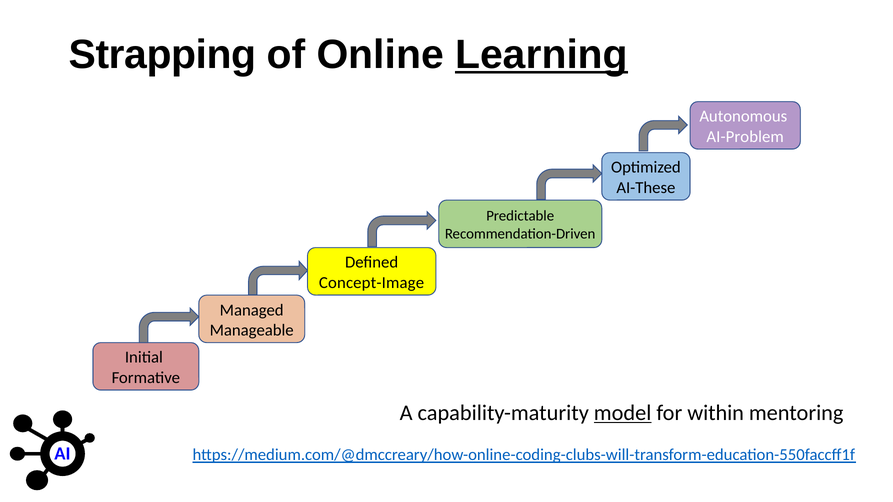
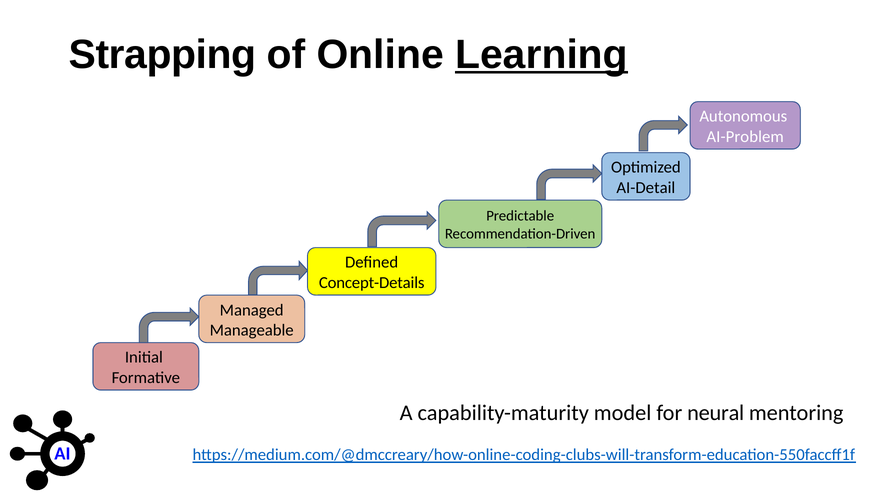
AI-These: AI-These -> AI-Detail (646, 188)
Concept-Image: Concept-Image -> Concept-Details (372, 283)
model underline: present -> none (623, 413)
within: within -> neural (716, 413)
